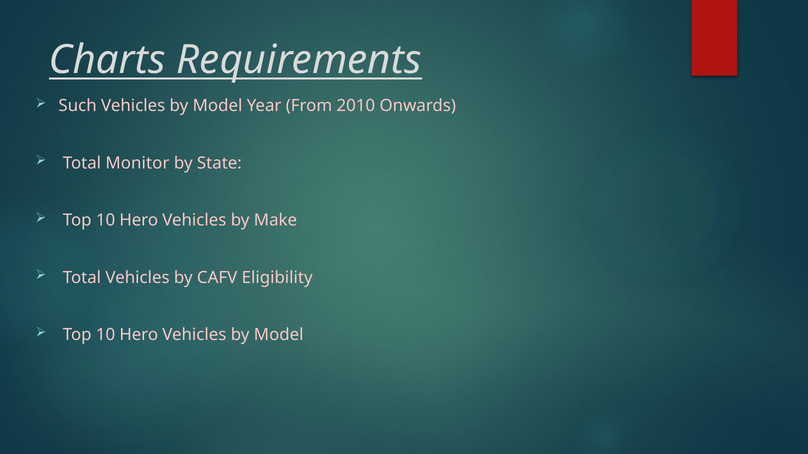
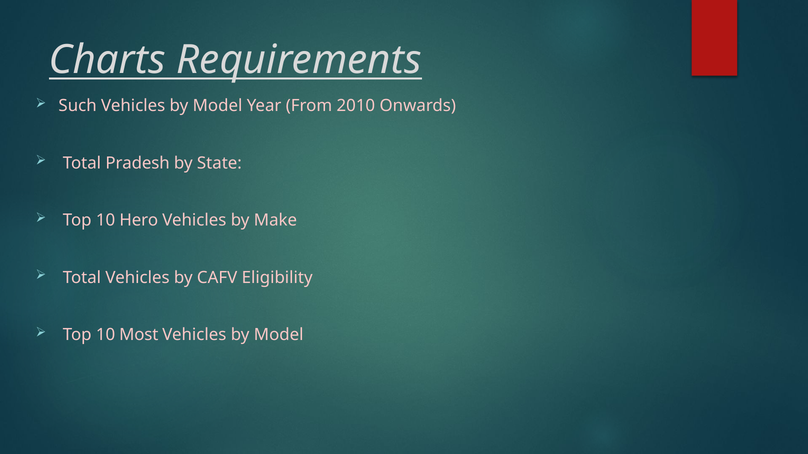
Monitor: Monitor -> Pradesh (138, 163)
Hero: Hero -> Most (139, 335)
